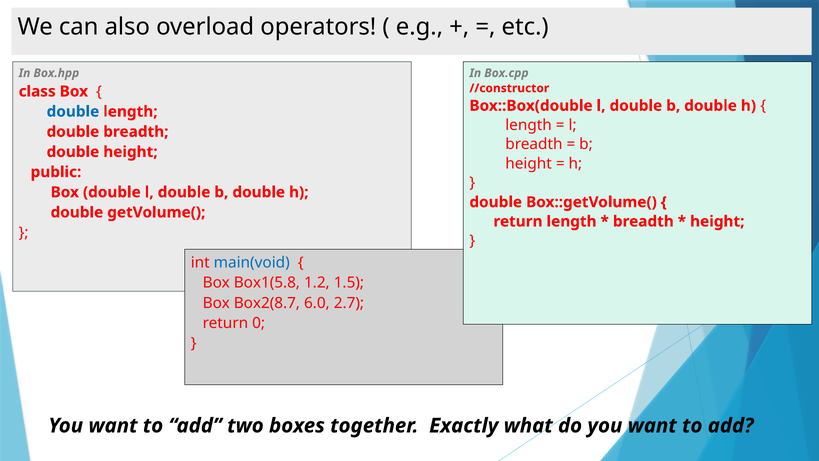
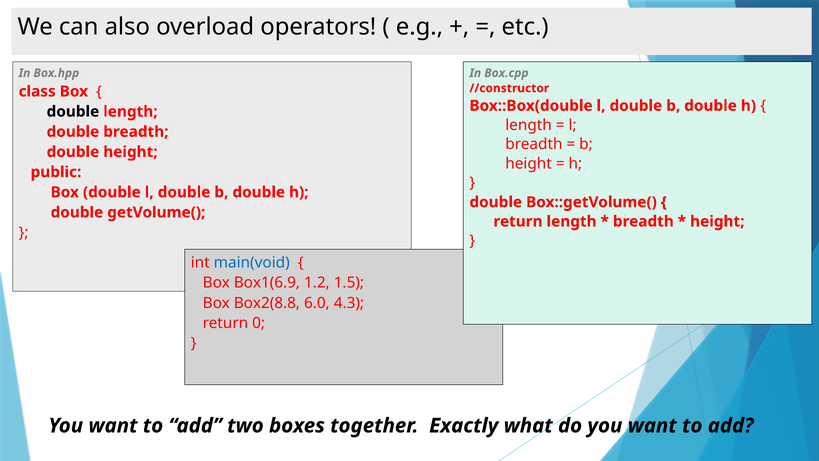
double colour: blue -> black (73, 112)
Box1(5.8: Box1(5.8 -> Box1(6.9 (267, 283)
Box2(8.7: Box2(8.7 -> Box2(8.8 (267, 303)
2.7: 2.7 -> 4.3 (349, 303)
